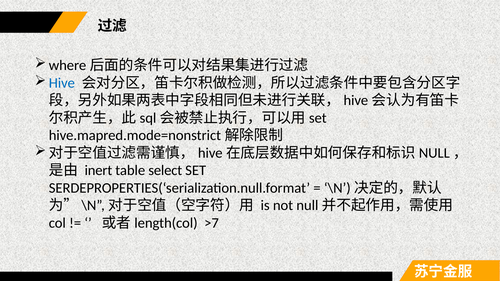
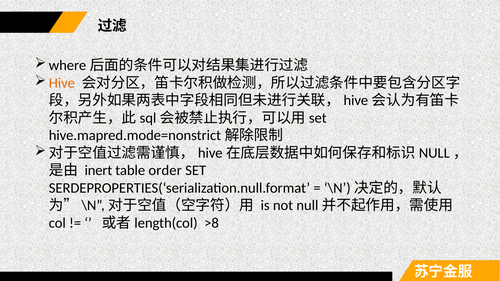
Hive colour: blue -> orange (62, 83)
select: select -> order (165, 171)
>7: >7 -> >8 (212, 223)
